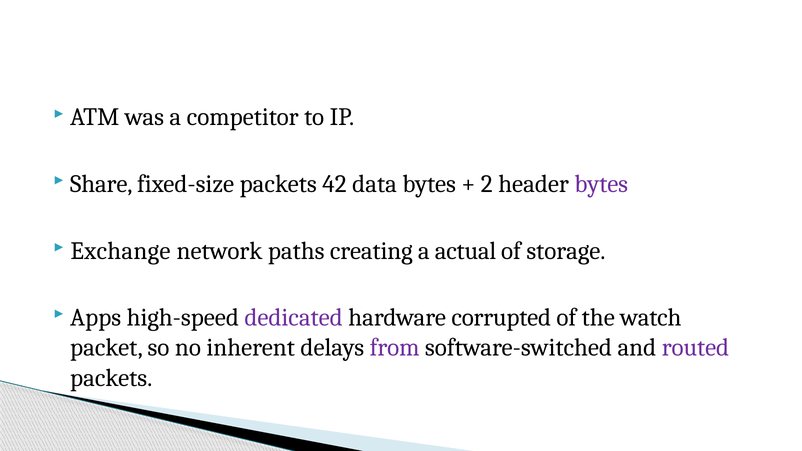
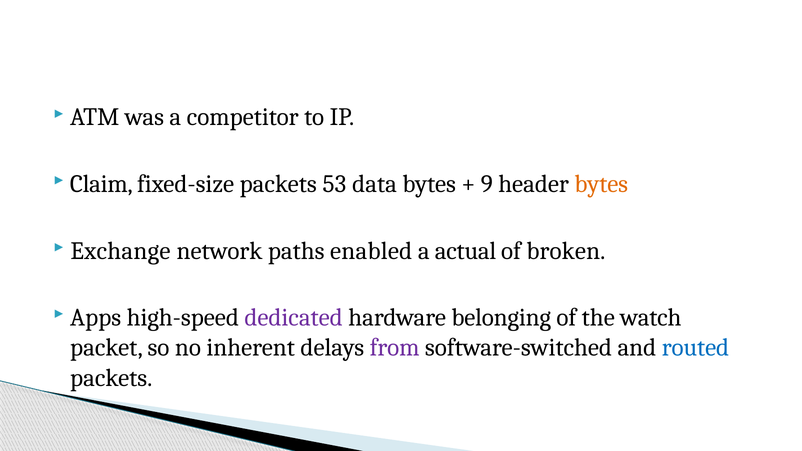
Share: Share -> Claim (101, 184)
42: 42 -> 53 (334, 184)
2: 2 -> 9 (487, 184)
bytes colour: purple -> orange (601, 184)
creating: creating -> enabled (371, 251)
storage: storage -> broken (566, 251)
corrupted: corrupted -> belonging (501, 318)
routed colour: purple -> blue (695, 348)
